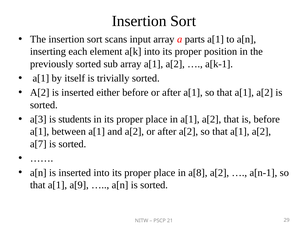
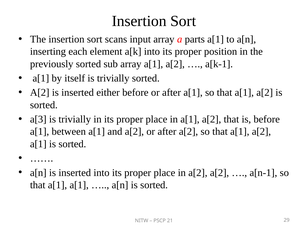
a[3 is students: students -> trivially (75, 119)
a[7: a[7 -> a[1 (38, 144)
in a[8: a[8 -> a[2 (198, 173)
a[1 a[9: a[9 -> a[1 (79, 185)
